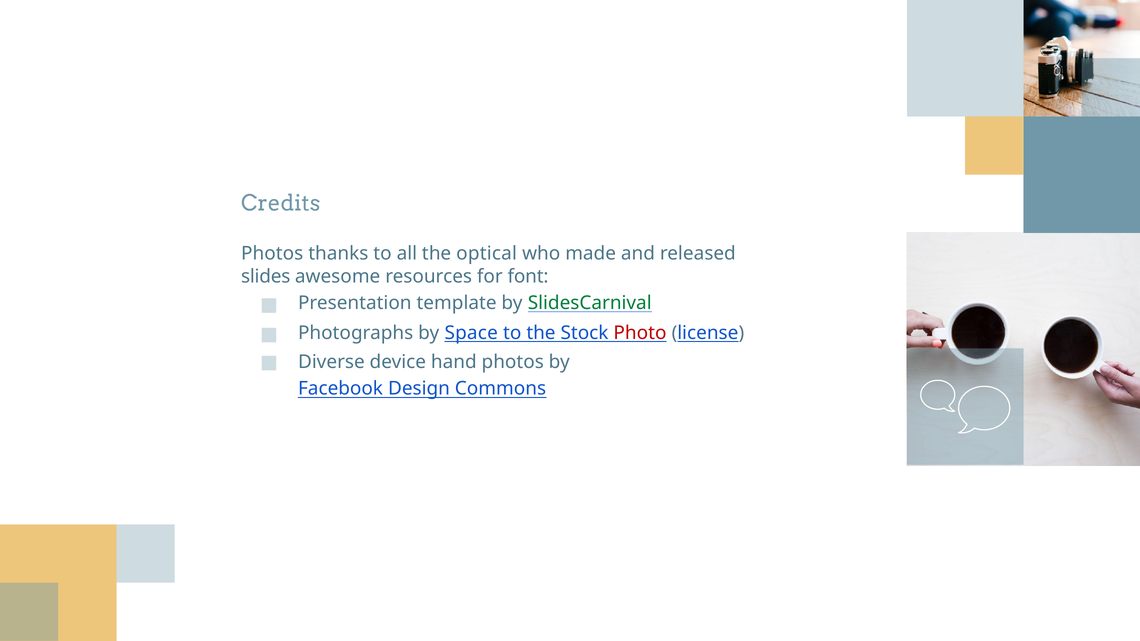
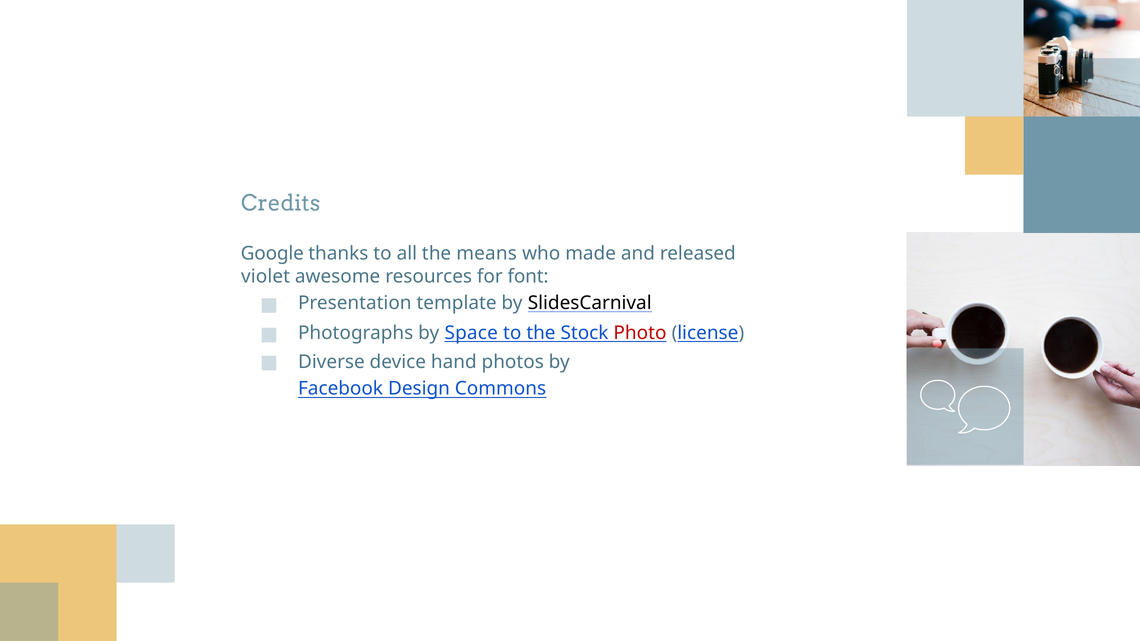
Photos: Photos -> Google (272, 254)
optical: optical -> means (487, 254)
slides: slides -> violet (266, 277)
SlidesCarnival colour: green -> black (590, 303)
